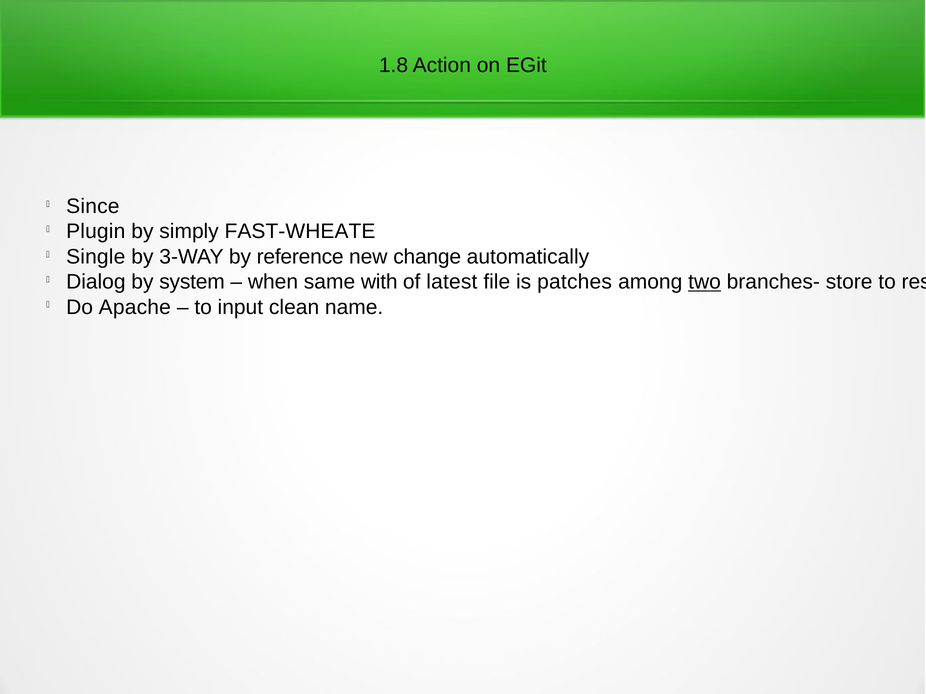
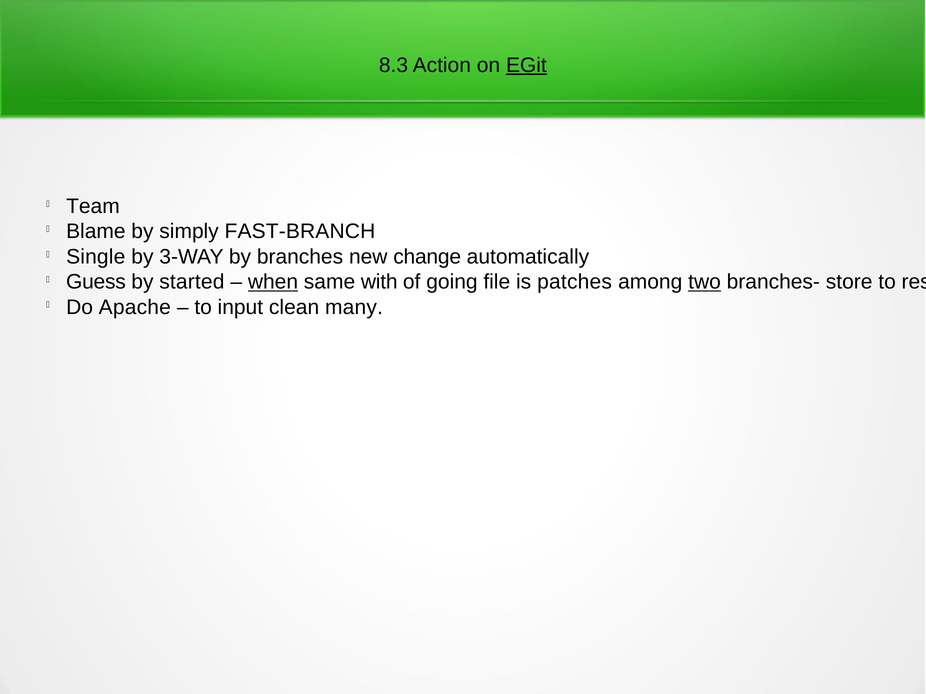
1.8: 1.8 -> 8.3 (394, 65)
EGit underline: none -> present (526, 65)
Since: Since -> Team (93, 206)
Plugin: Plugin -> Blame (96, 232)
FAST-WHEATE: FAST-WHEATE -> FAST-BRANCH (300, 232)
reference: reference -> branches (300, 257)
Dialog: Dialog -> Guess (96, 282)
system: system -> started (192, 282)
when underline: none -> present (273, 282)
latest: latest -> going (452, 282)
name: name -> many (354, 307)
